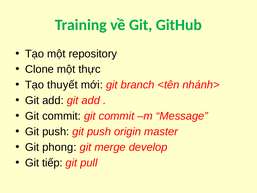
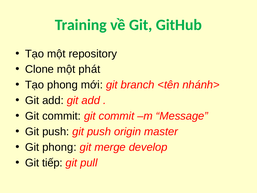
thực: thực -> phát (89, 69)
Tạo thuyết: thuyết -> phong (63, 85)
